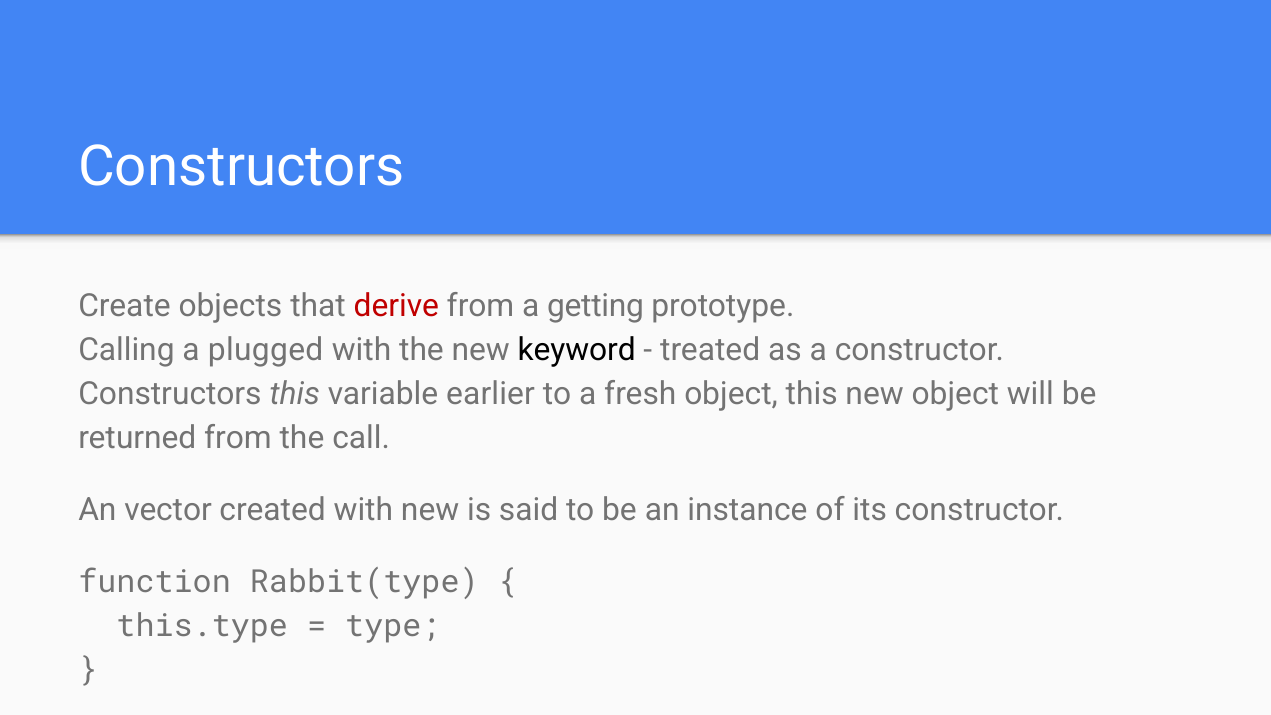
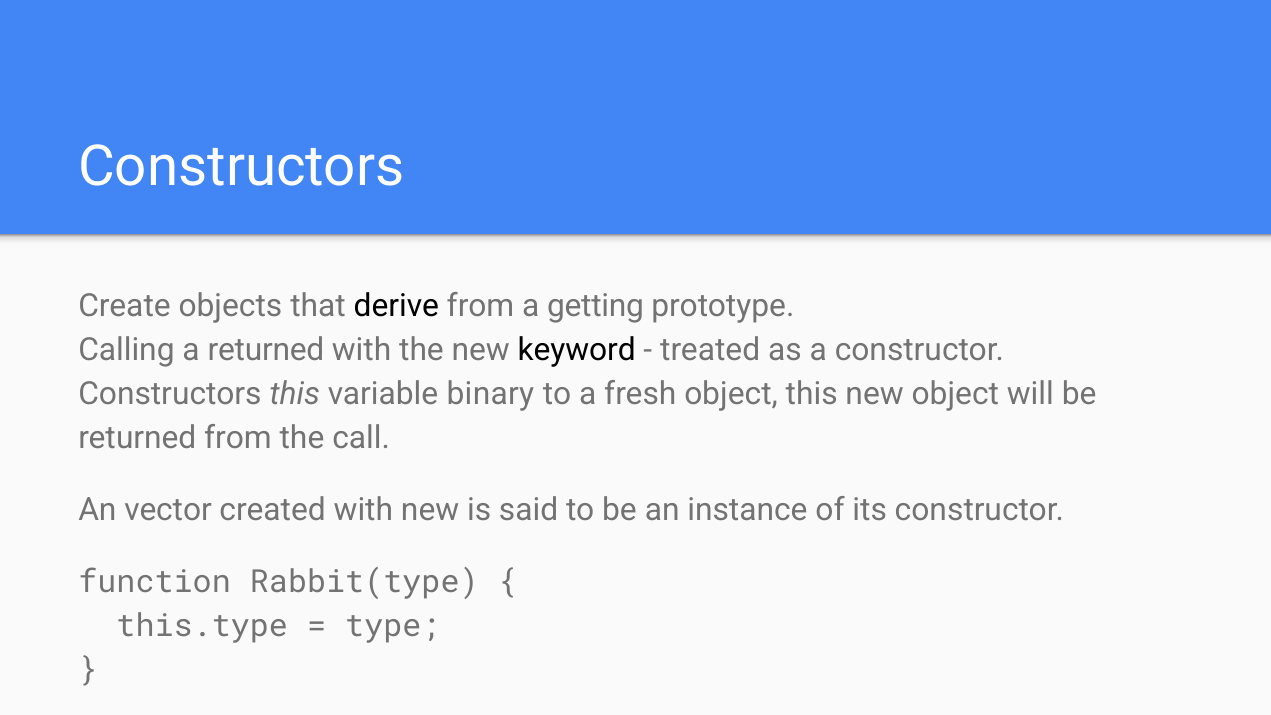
derive colour: red -> black (396, 306)
a plugged: plugged -> returned (266, 350)
earlier: earlier -> binary (490, 394)
